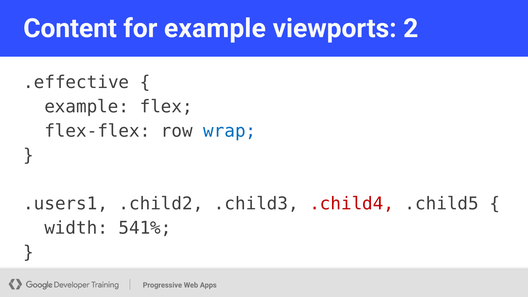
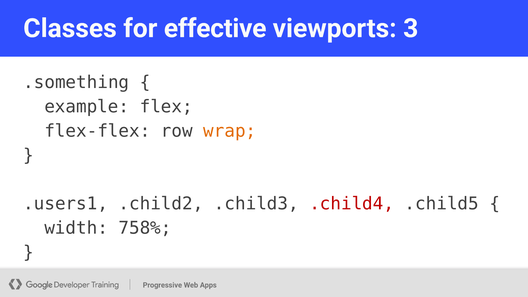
Content: Content -> Classes (70, 28)
for example: example -> effective (215, 28)
2: 2 -> 3 (411, 28)
.effective: .effective -> .something (76, 82)
wrap colour: blue -> orange (230, 131)
541%: 541% -> 758% (145, 228)
